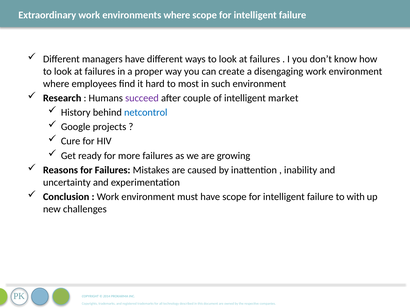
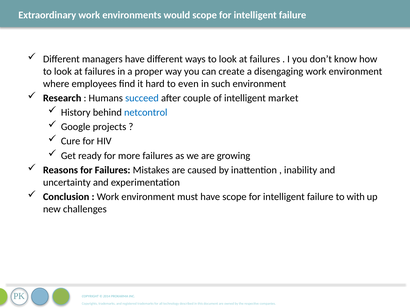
environments where: where -> would (177, 15)
most: most -> even (188, 84)
succeed colour: purple -> blue (142, 98)
